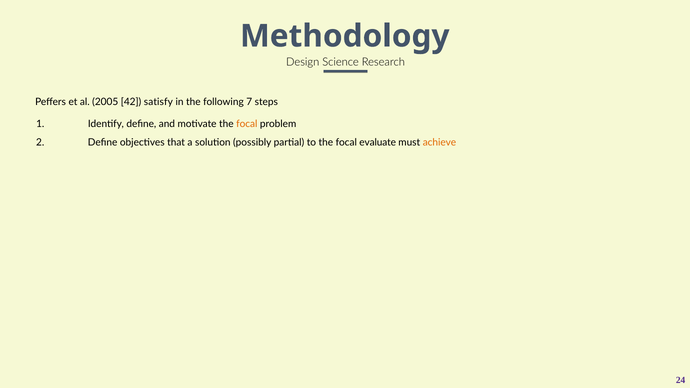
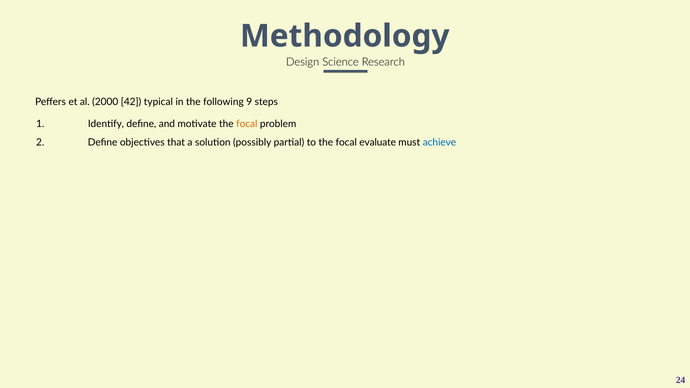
2005: 2005 -> 2000 (105, 102)
satisfy: satisfy -> typical (158, 102)
7: 7 -> 9 (249, 102)
achieve colour: orange -> blue (439, 143)
